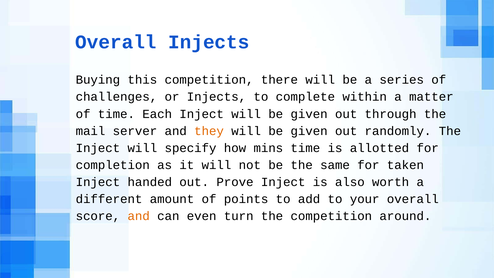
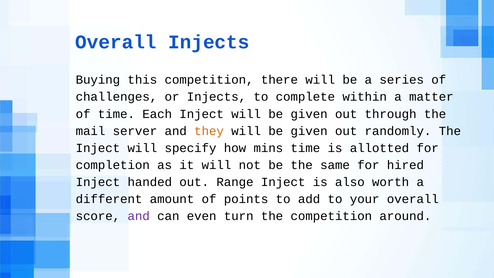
taken: taken -> hired (405, 165)
Prove: Prove -> Range (235, 182)
and colour: orange -> purple (139, 216)
